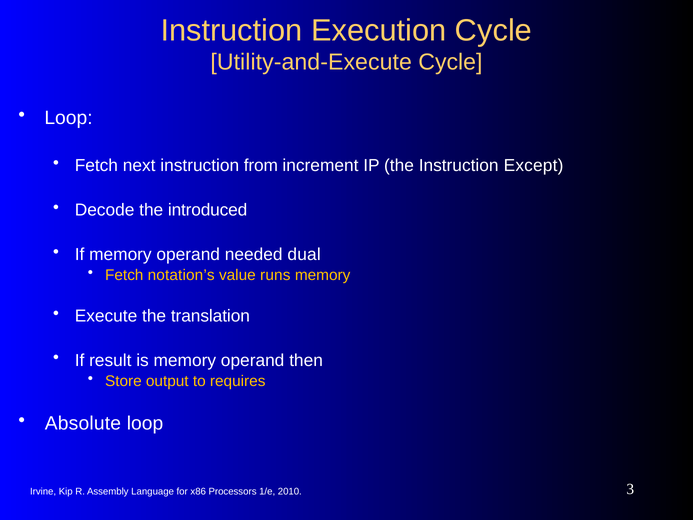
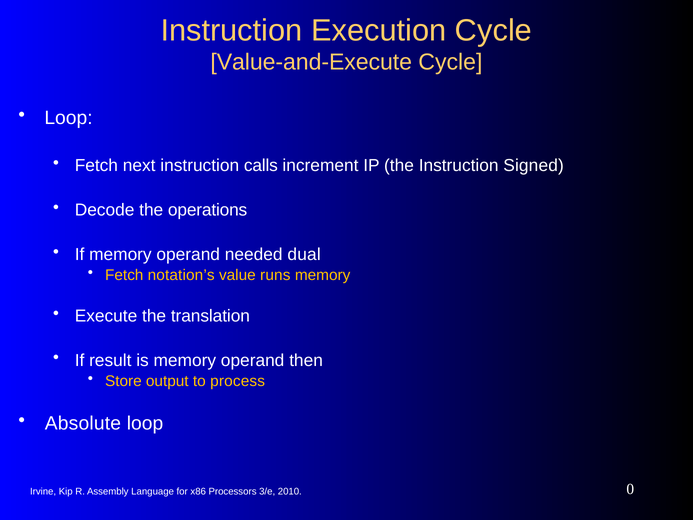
Utility-and-Execute: Utility-and-Execute -> Value-and-Execute (311, 62)
from: from -> calls (261, 166)
Except: Except -> Signed (534, 166)
introduced: introduced -> operations (208, 210)
requires: requires -> process (238, 381)
1/e: 1/e -> 3/e (267, 492)
3: 3 -> 0 (630, 489)
